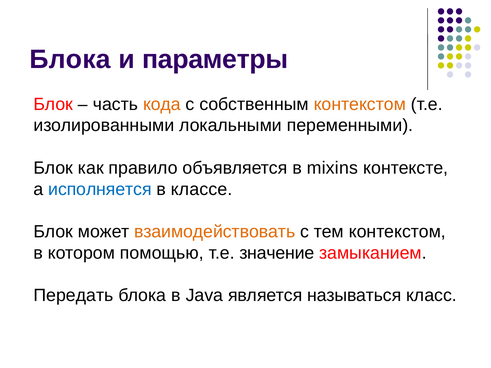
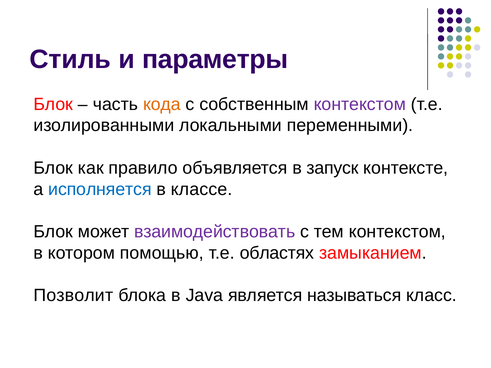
Блока: Блока -> Стиль (70, 60)
контекстом colour: orange -> purple (360, 104)
mixins: mixins -> запуск (333, 168)
взаимодействовать colour: orange -> purple (215, 232)
значение: значение -> областях (277, 253)
Передать: Передать -> Позволит (73, 296)
